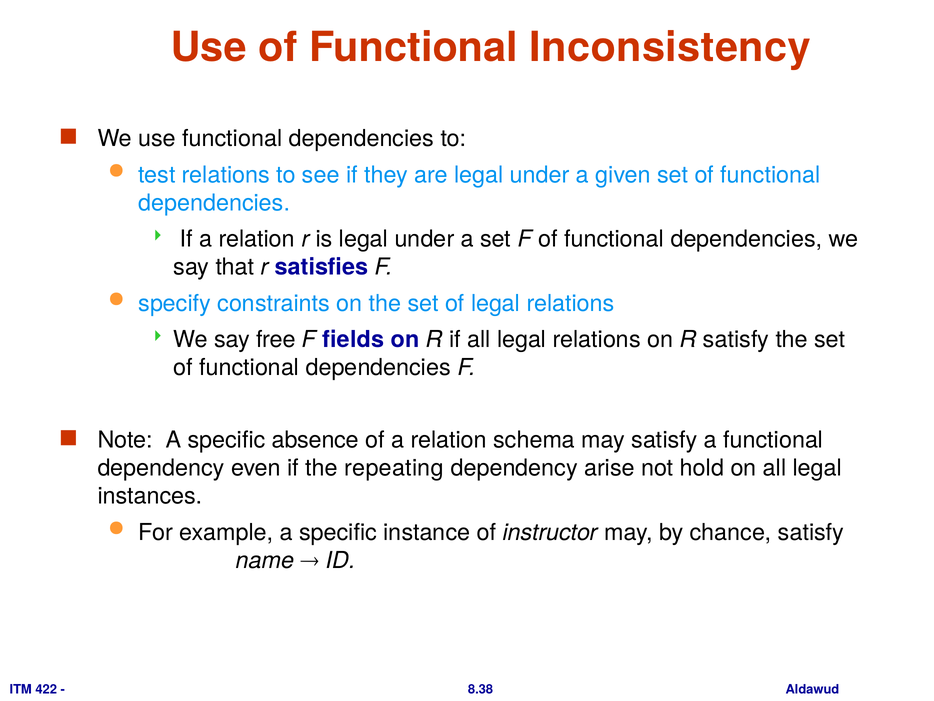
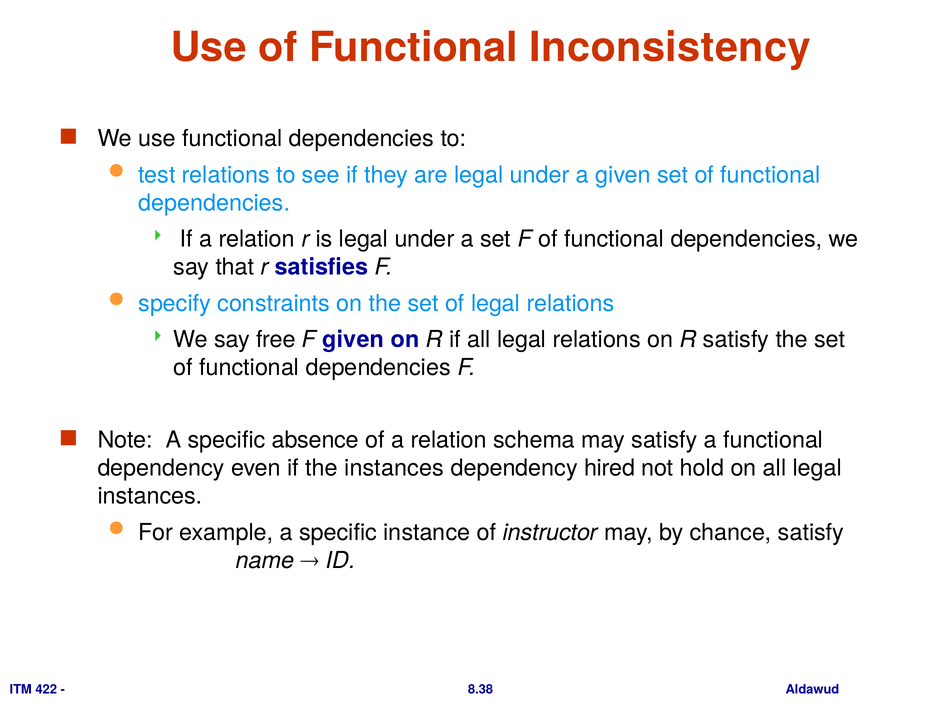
F fields: fields -> given (353, 339)
the repeating: repeating -> instances (394, 468)
arise: arise -> hired (610, 468)
